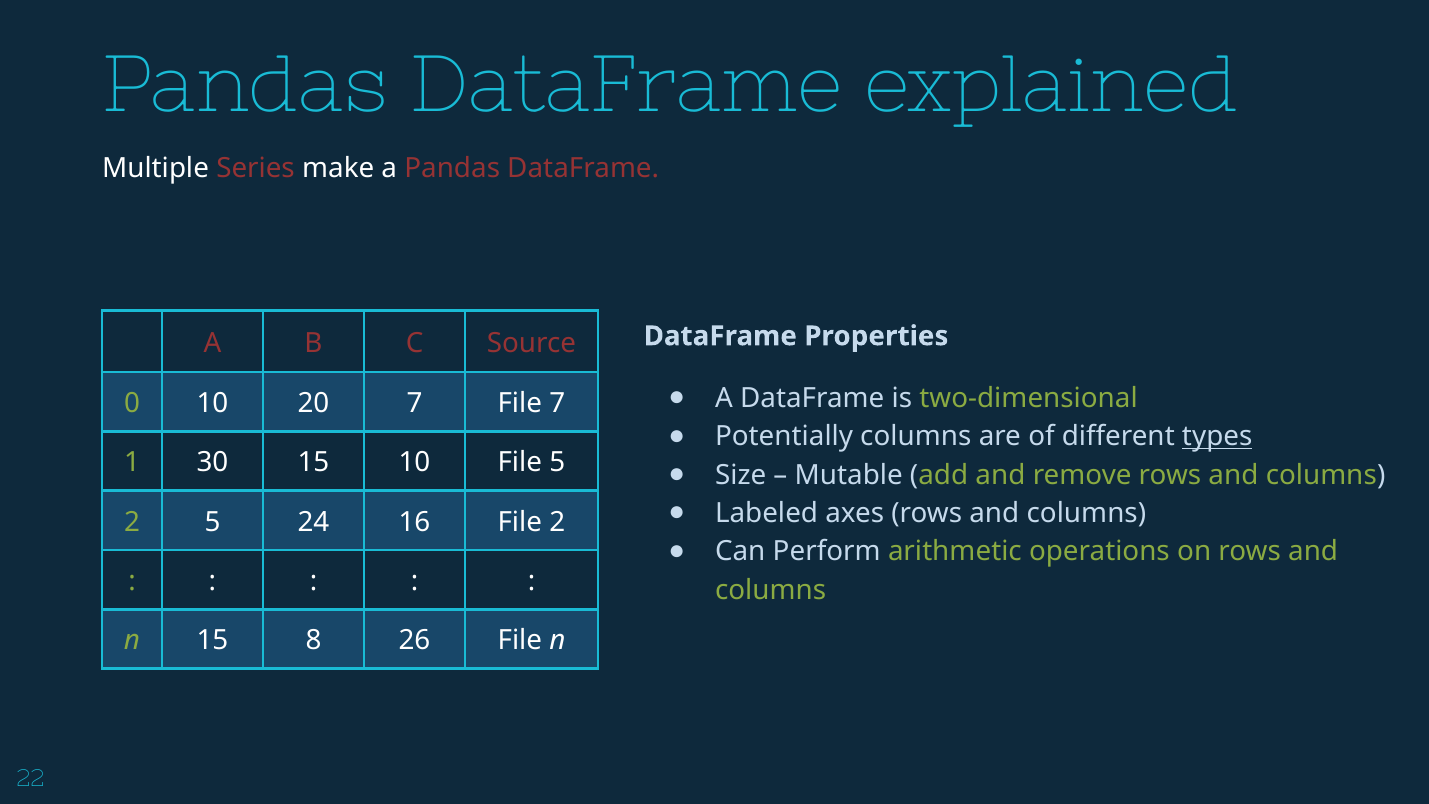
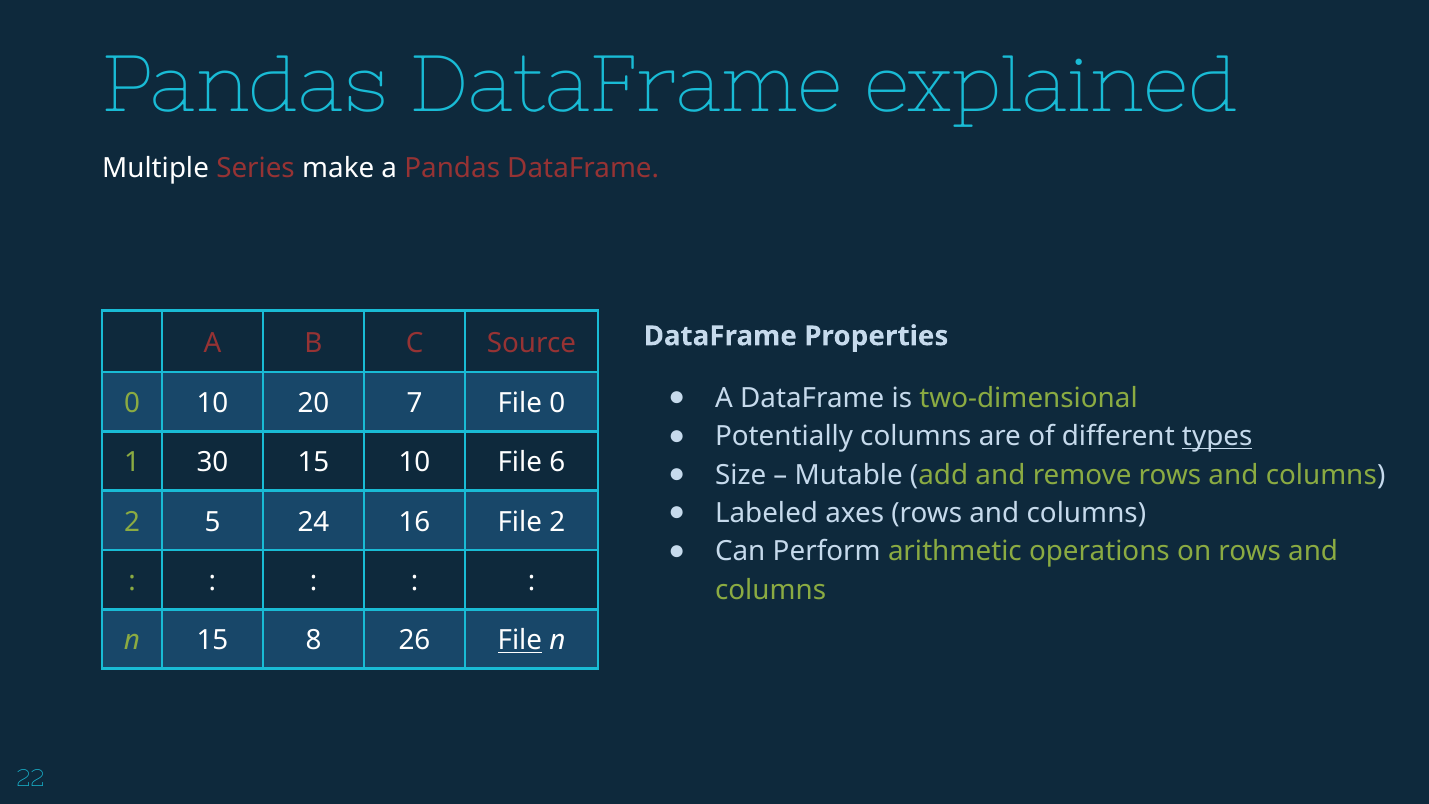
File 7: 7 -> 0 (557, 403)
File 5: 5 -> 6 (557, 463)
File underline: none -> present (520, 640)
